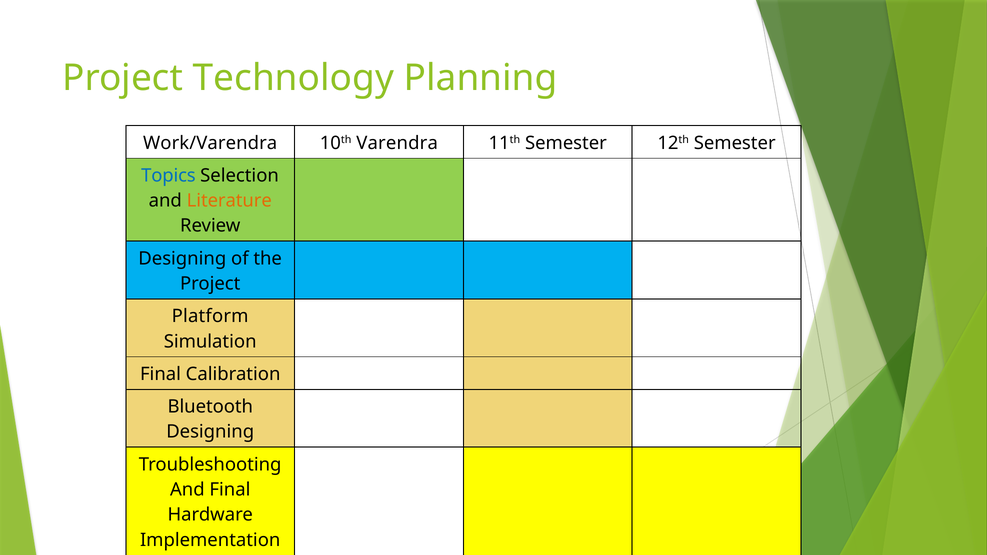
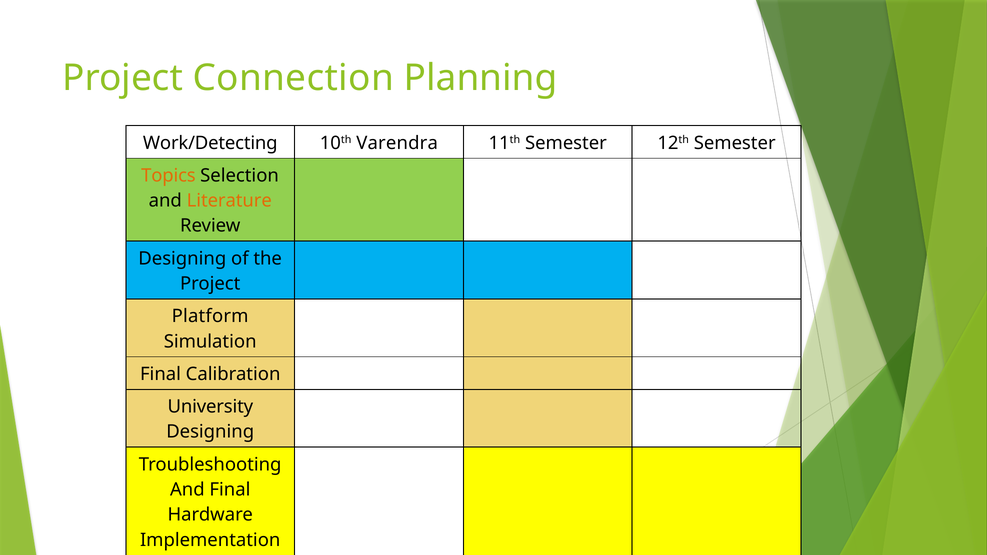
Technology: Technology -> Connection (293, 78)
Work/Varendra: Work/Varendra -> Work/Detecting (210, 143)
Topics colour: blue -> orange (168, 176)
Bluetooth: Bluetooth -> University (210, 407)
